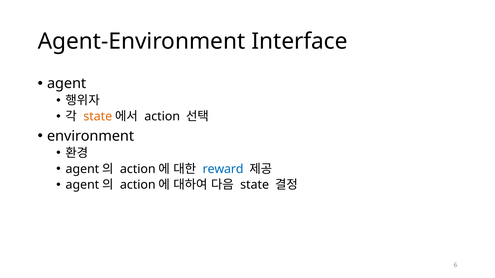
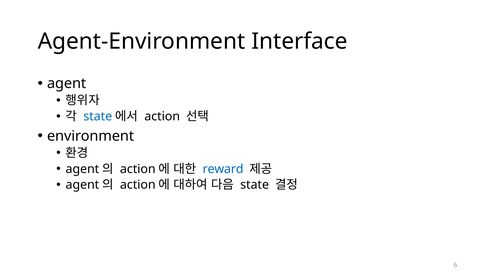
state colour: orange -> blue (98, 117)
